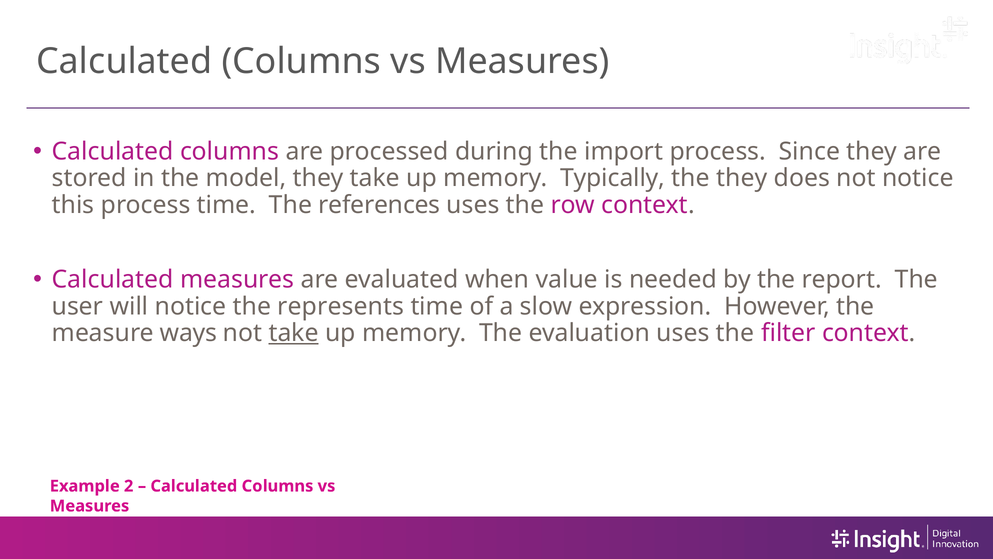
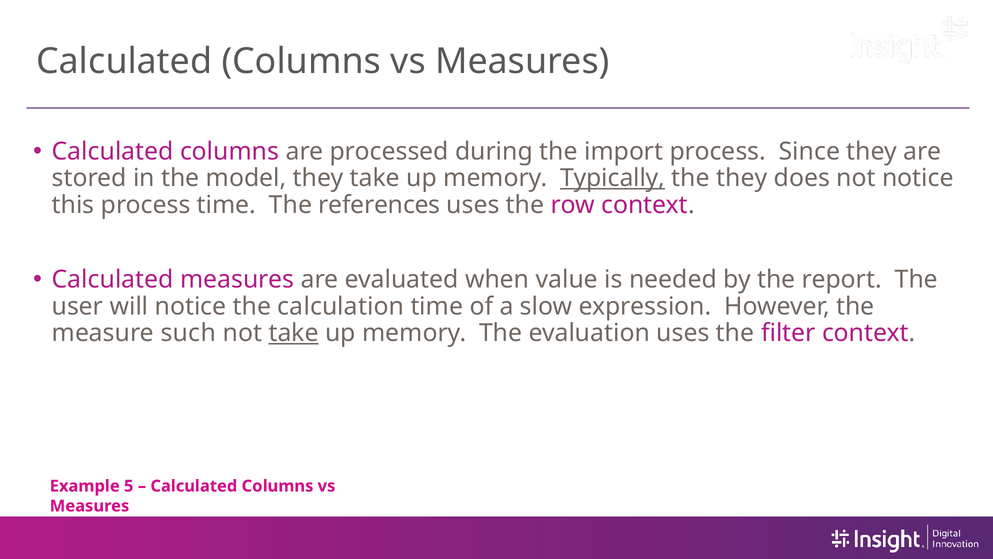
Typically underline: none -> present (613, 178)
represents: represents -> calculation (341, 306)
ways: ways -> such (188, 333)
2: 2 -> 5 (129, 486)
